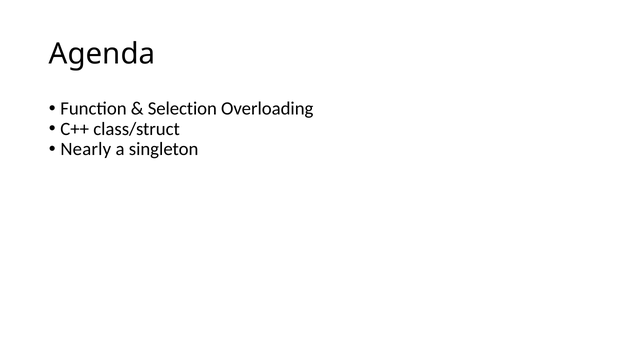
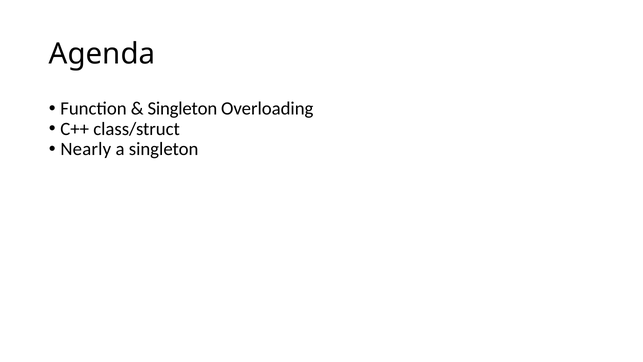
Selection: Selection -> Singleton (182, 109)
